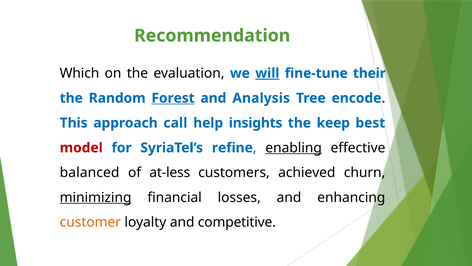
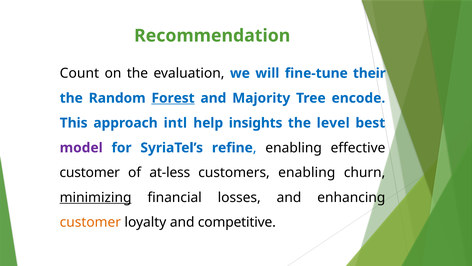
Which: Which -> Count (79, 73)
will underline: present -> none (267, 73)
Analysis: Analysis -> Majority (261, 98)
call: call -> intl (175, 123)
keep: keep -> level (333, 123)
model colour: red -> purple (81, 148)
enabling underline: present -> none (294, 148)
balanced: balanced -> customer (90, 172)
customers achieved: achieved -> enabling (307, 172)
